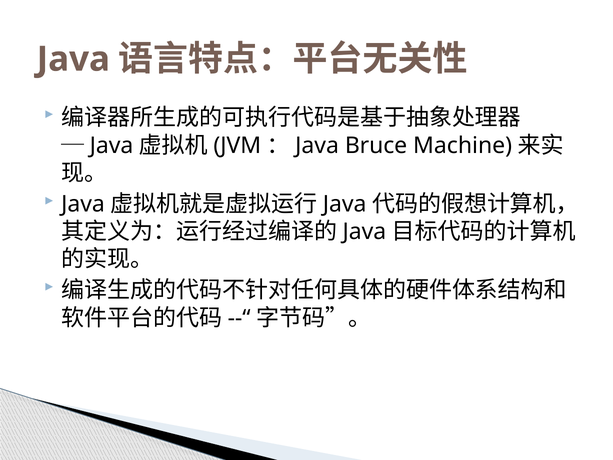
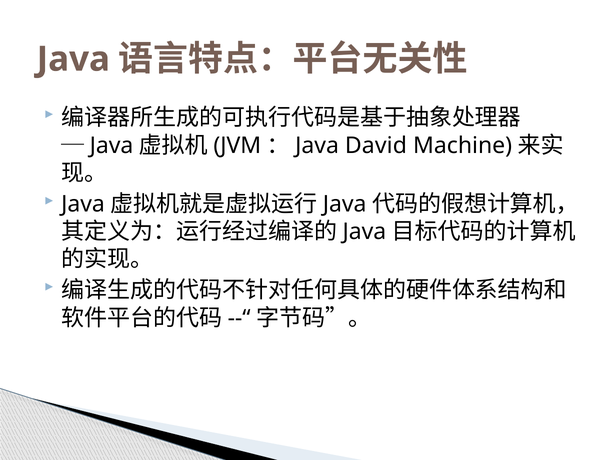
Bruce: Bruce -> David (376, 145)
